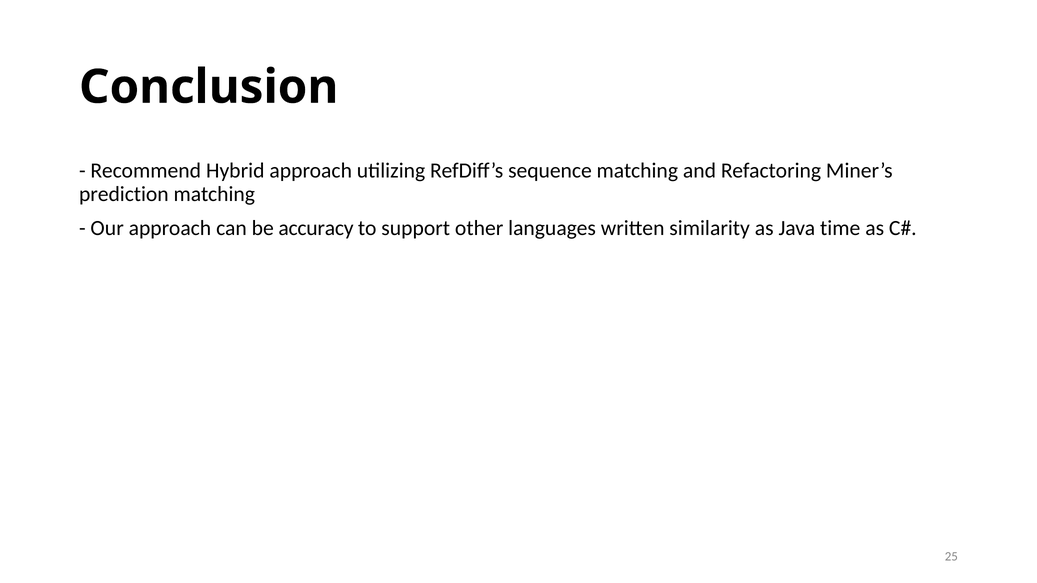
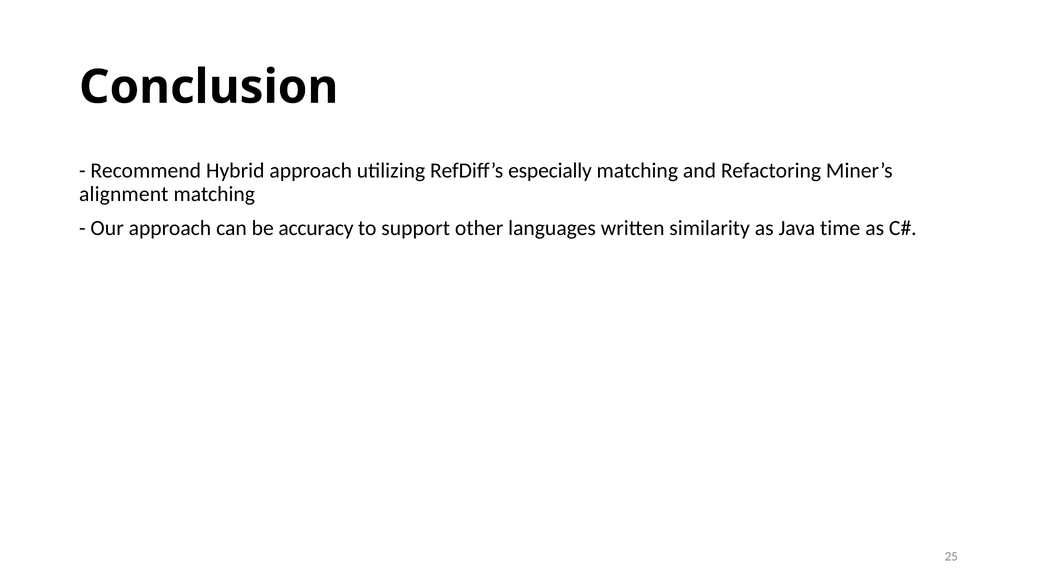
sequence: sequence -> especially (550, 171)
prediction: prediction -> alignment (124, 194)
